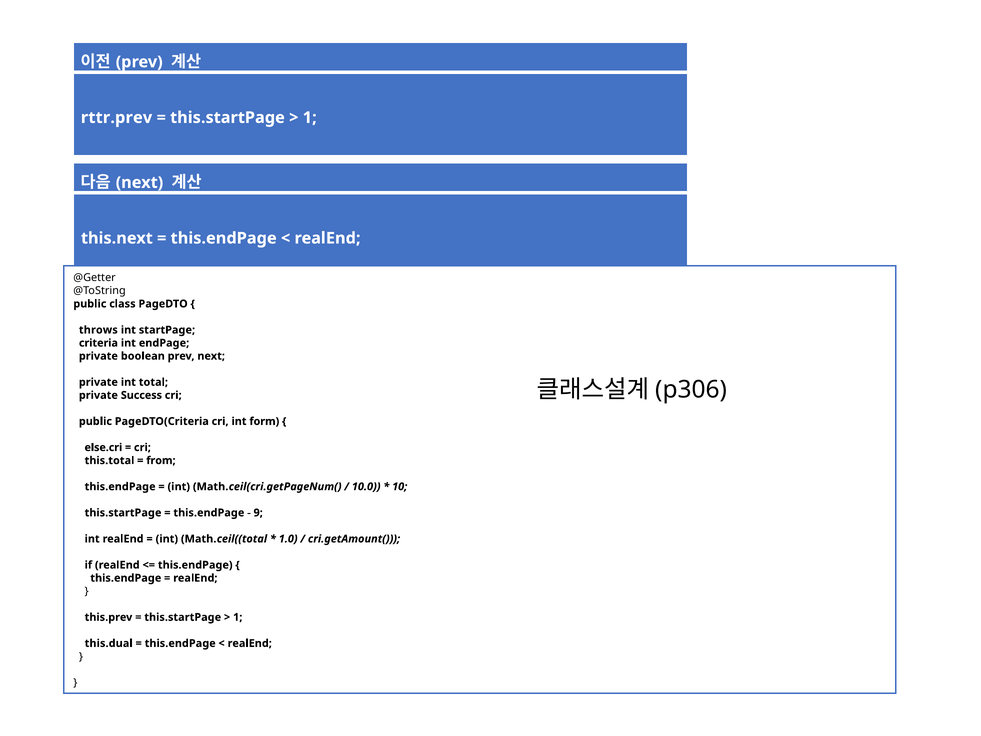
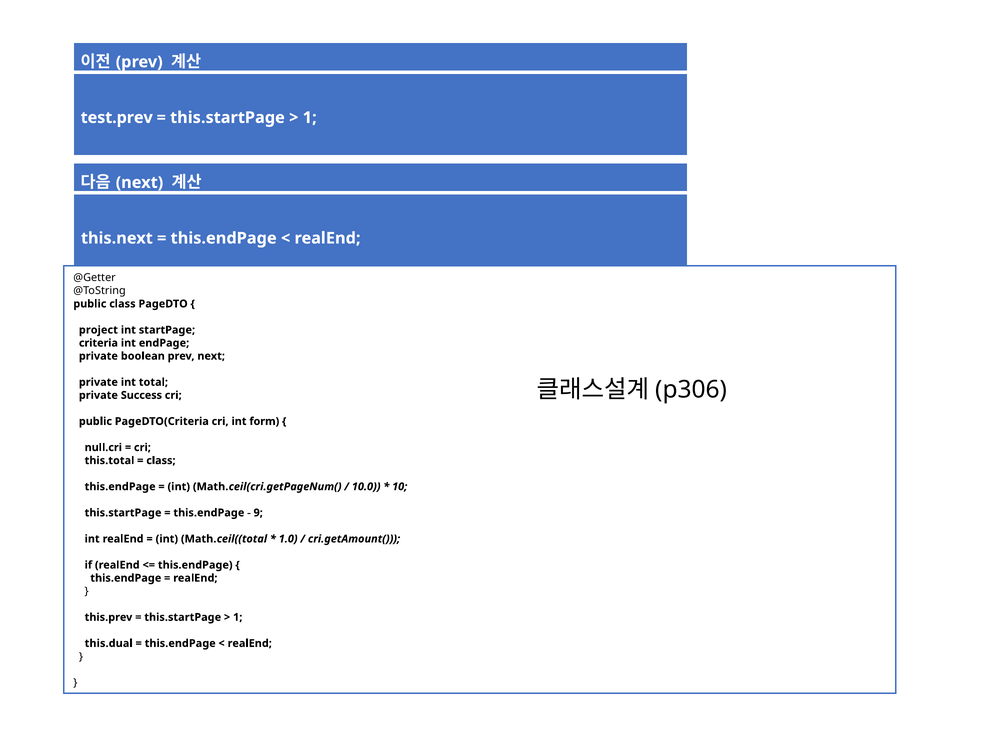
rttr.prev: rttr.prev -> test.prev (117, 118)
throws: throws -> project (98, 330)
else.cri: else.cri -> null.cri (103, 447)
from: from -> class (161, 460)
